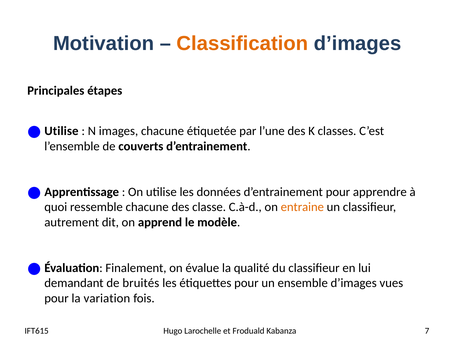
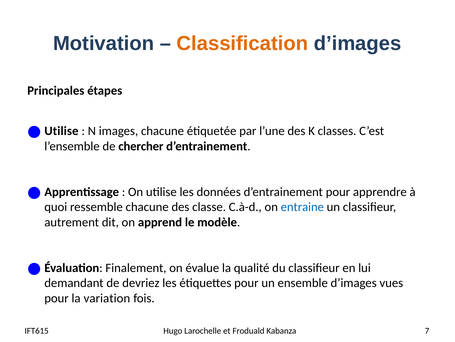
couverts: couverts -> chercher (141, 146)
entraine colour: orange -> blue (302, 207)
bruités: bruités -> devriez (141, 283)
